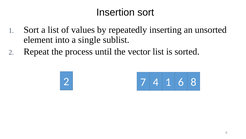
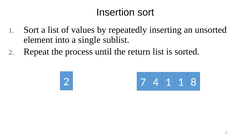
vector: vector -> return (139, 51)
1 6: 6 -> 1 (181, 82)
